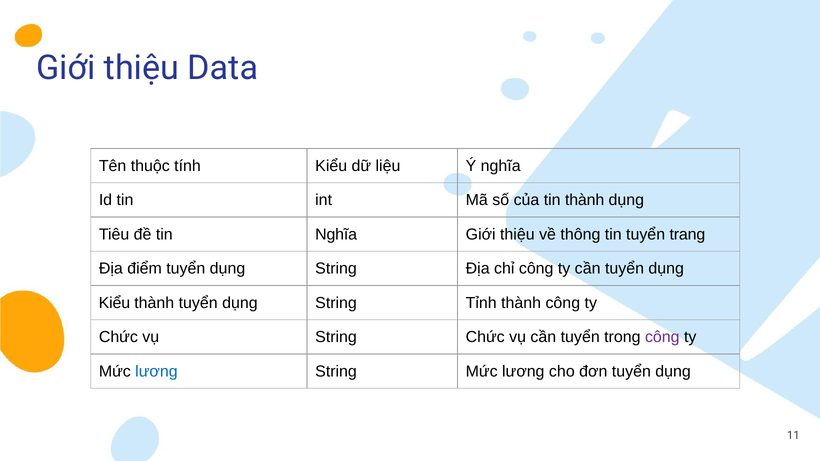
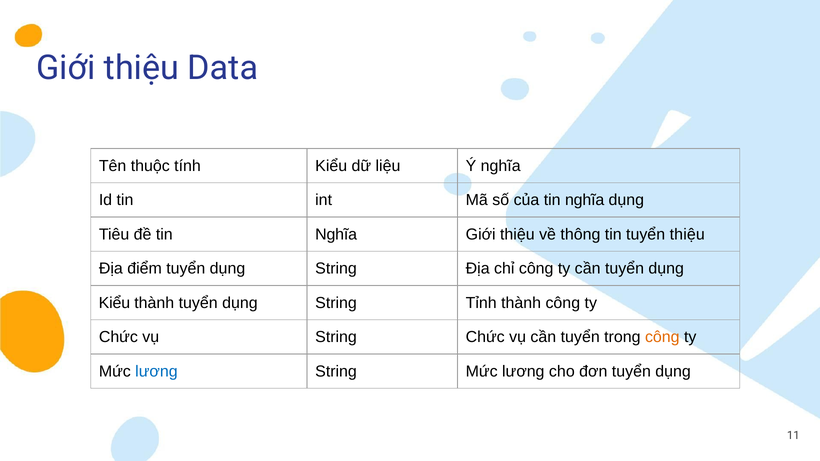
của tin thành: thành -> nghĩa (585, 200)
tuyển trang: trang -> thiệu (687, 234)
công colour: purple -> orange (662, 337)
